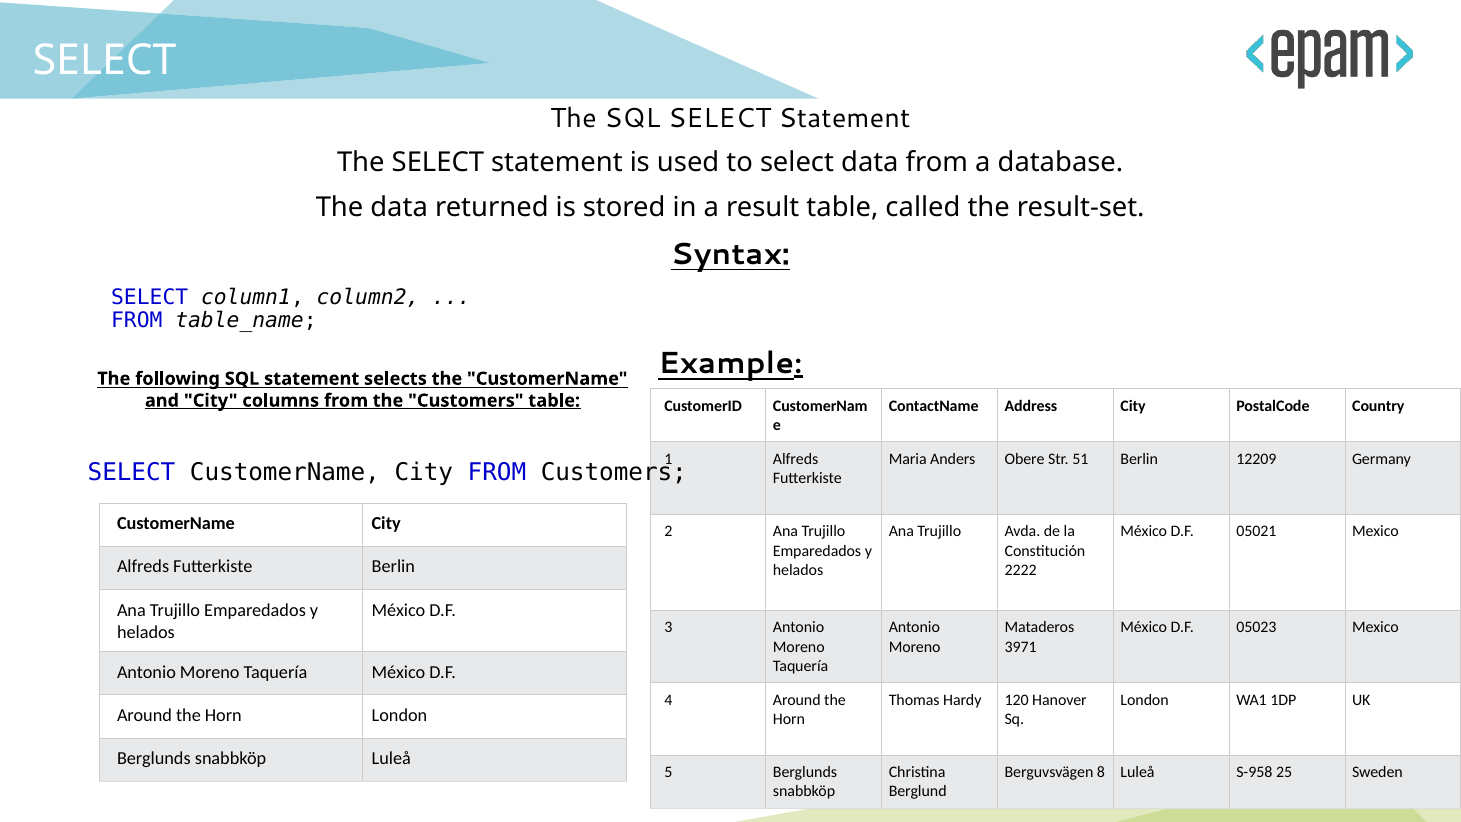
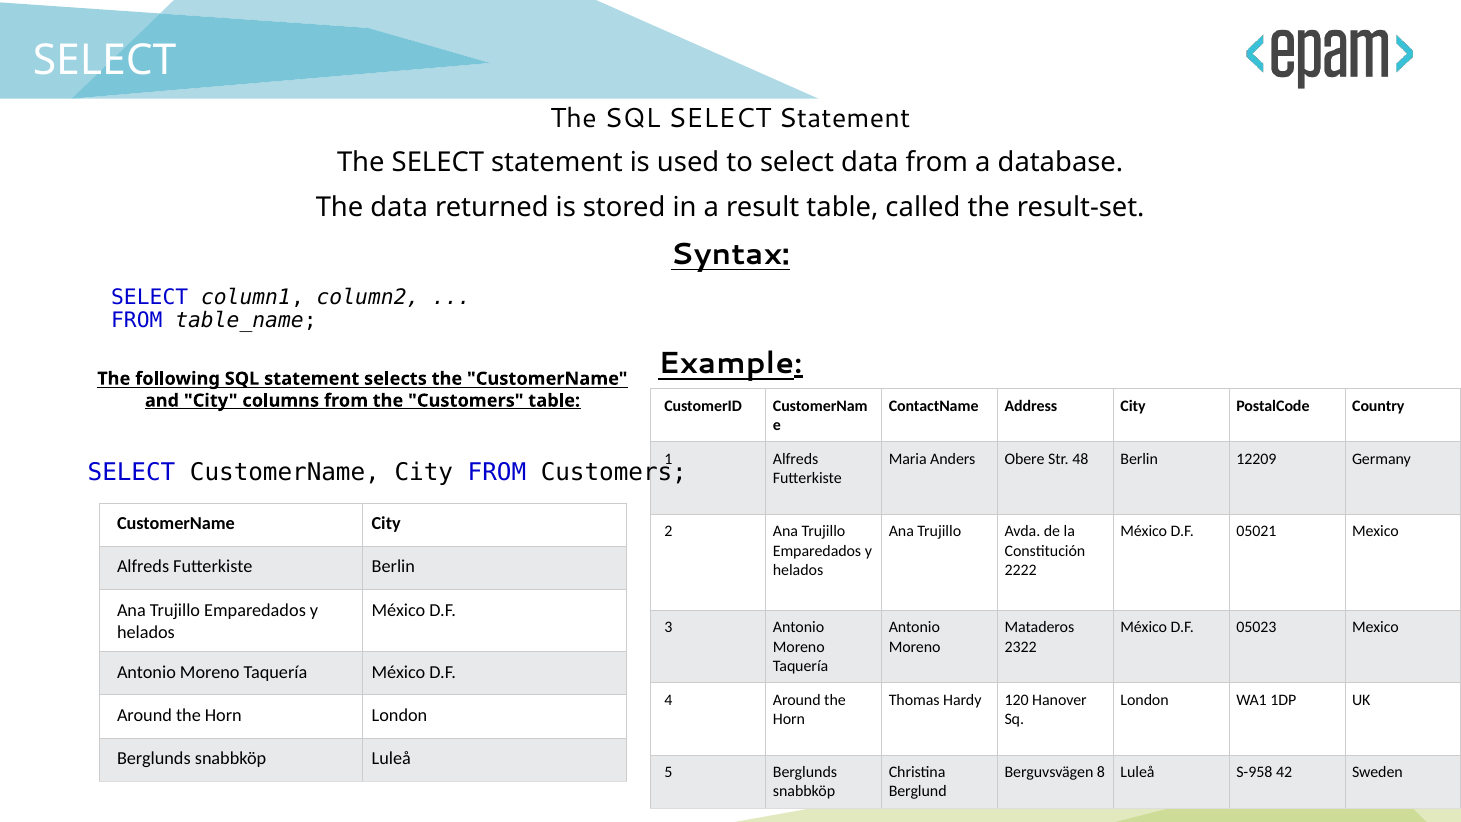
51: 51 -> 48 (1080, 459)
3971: 3971 -> 2322 (1021, 647)
25: 25 -> 42 (1284, 772)
